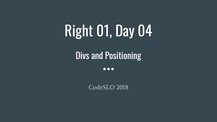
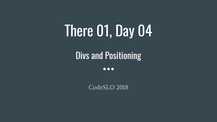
Right: Right -> There (79, 32)
